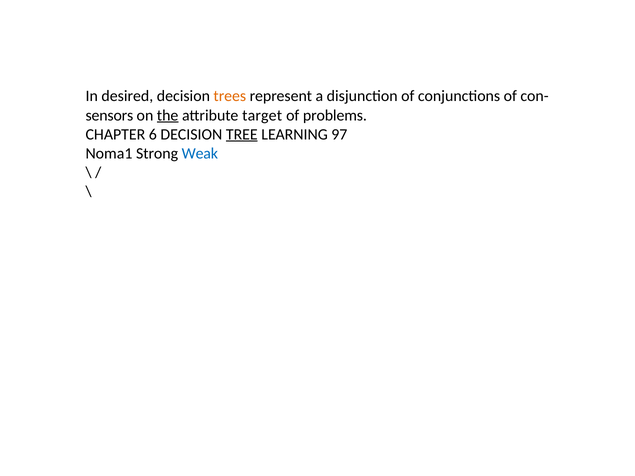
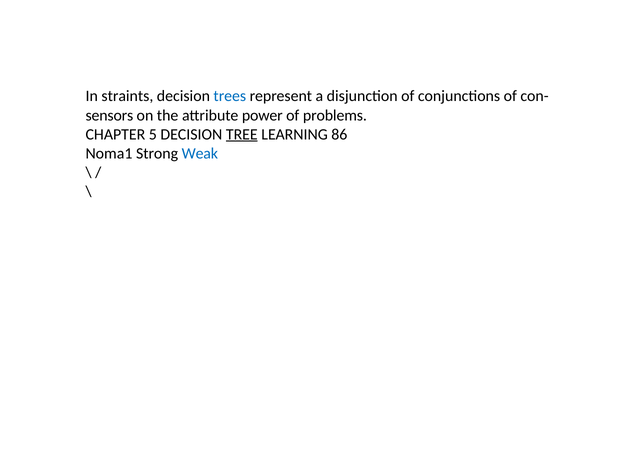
desired: desired -> straints (127, 96)
trees colour: orange -> blue (230, 96)
the underline: present -> none (168, 115)
target: target -> power (262, 115)
6: 6 -> 5 (153, 134)
97: 97 -> 86 (339, 134)
